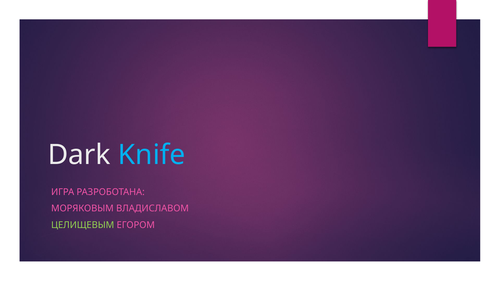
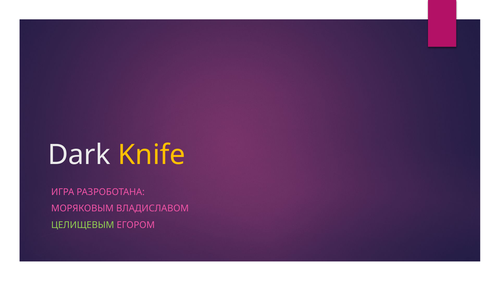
Knife colour: light blue -> yellow (152, 155)
